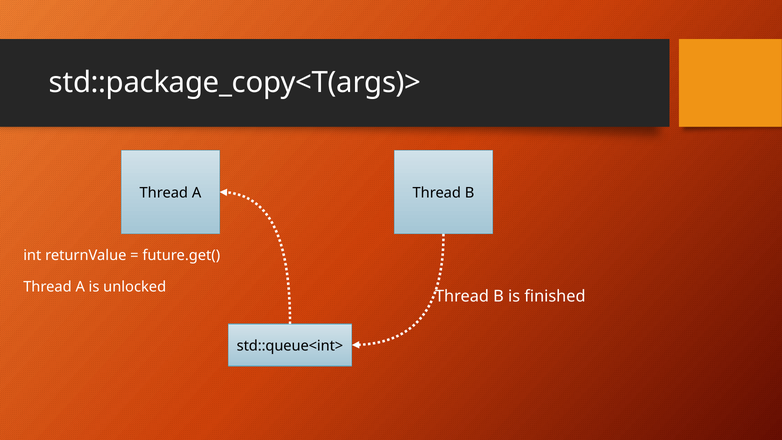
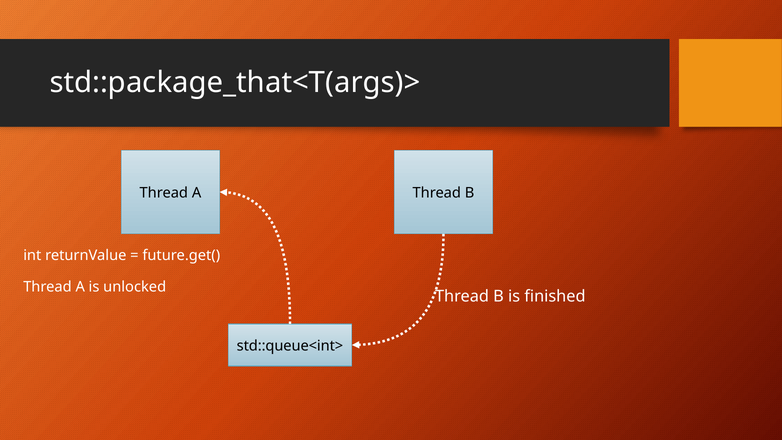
std::package_copy<T(args)>: std::package_copy<T(args)> -> std::package_that<T(args)> (235, 83)
